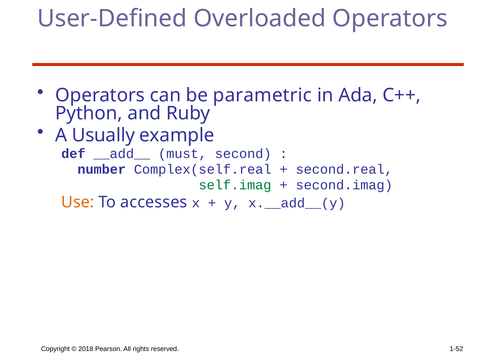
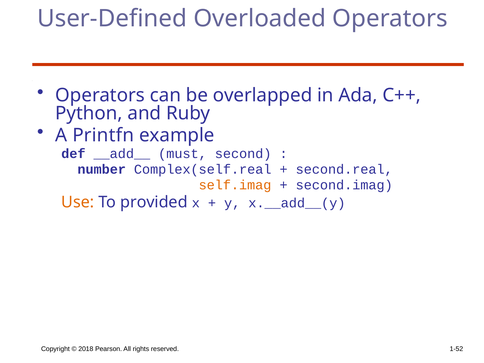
parametric: parametric -> overlapped (263, 95)
Usually: Usually -> Printfn (103, 135)
self.imag colour: green -> orange (235, 185)
accesses: accesses -> provided (154, 202)
